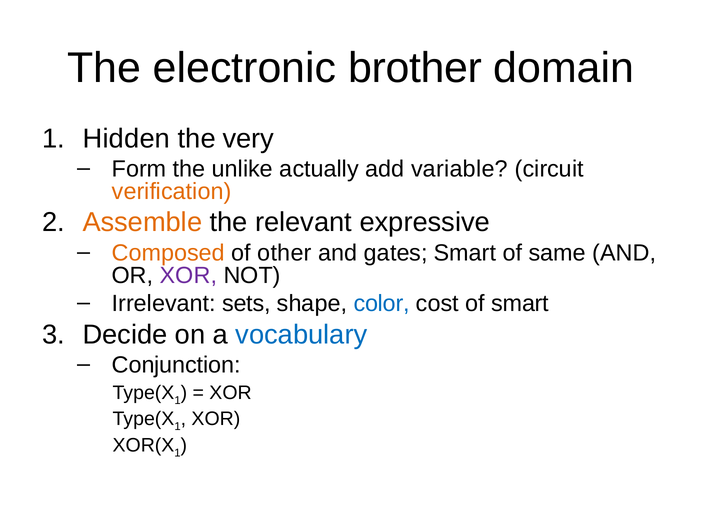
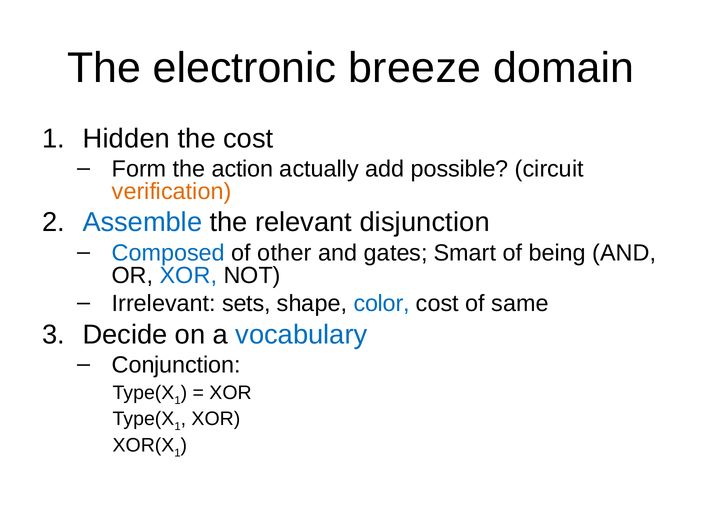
brother: brother -> breeze (415, 68)
the very: very -> cost (248, 138)
unlike: unlike -> action (243, 169)
variable: variable -> possible (460, 169)
Assemble colour: orange -> blue (142, 222)
expressive: expressive -> disjunction (425, 222)
Composed colour: orange -> blue (168, 253)
same: same -> being (557, 253)
XOR colour: purple -> blue (188, 275)
of smart: smart -> same (520, 303)
